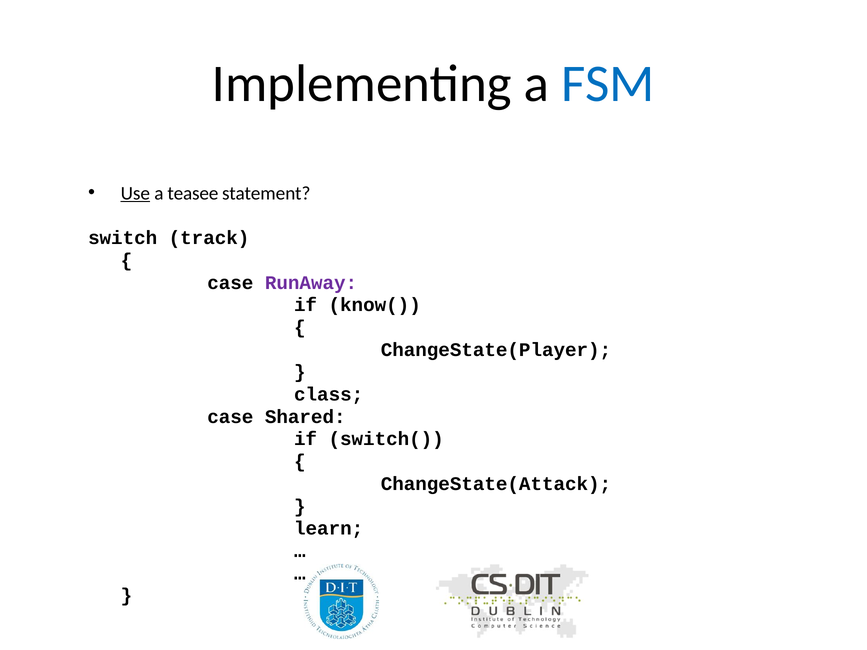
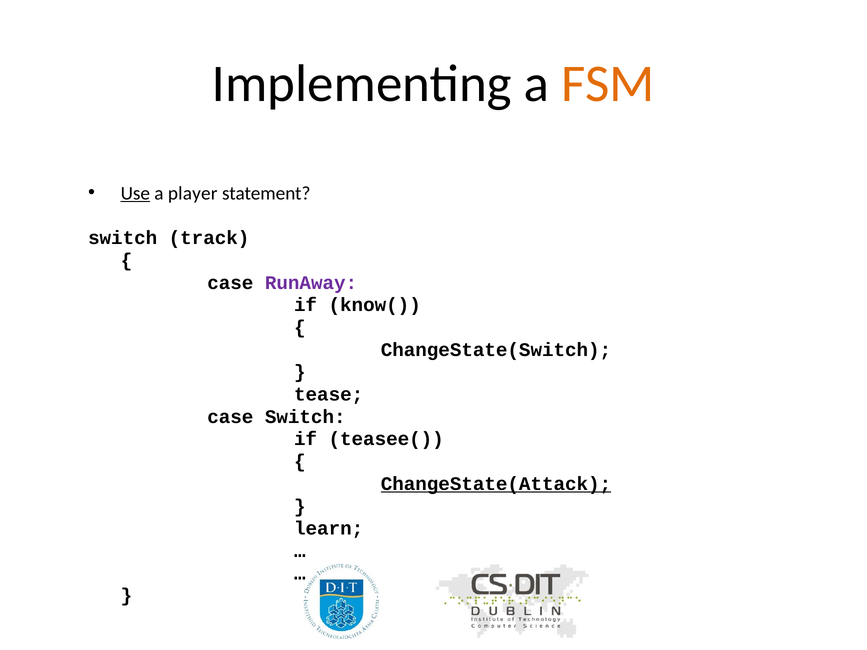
FSM colour: blue -> orange (608, 84)
teasee: teasee -> player (193, 193)
ChangeState(Player: ChangeState(Player -> ChangeState(Switch (496, 350)
class: class -> tease (329, 395)
case Shared: Shared -> Switch (305, 417)
switch(: switch( -> teasee( (386, 439)
ChangeState(Attack underline: none -> present (496, 484)
